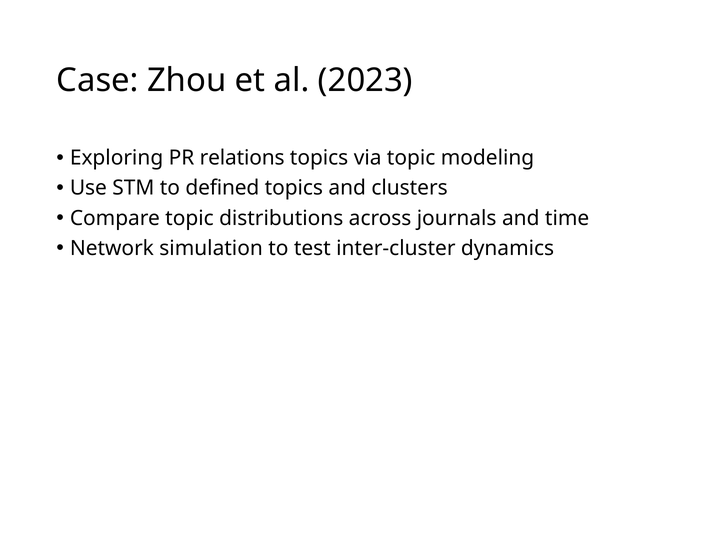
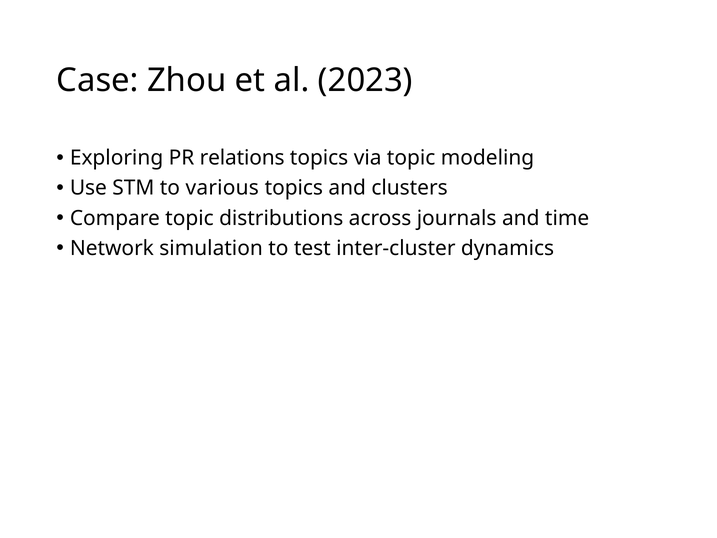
defined: defined -> various (222, 188)
